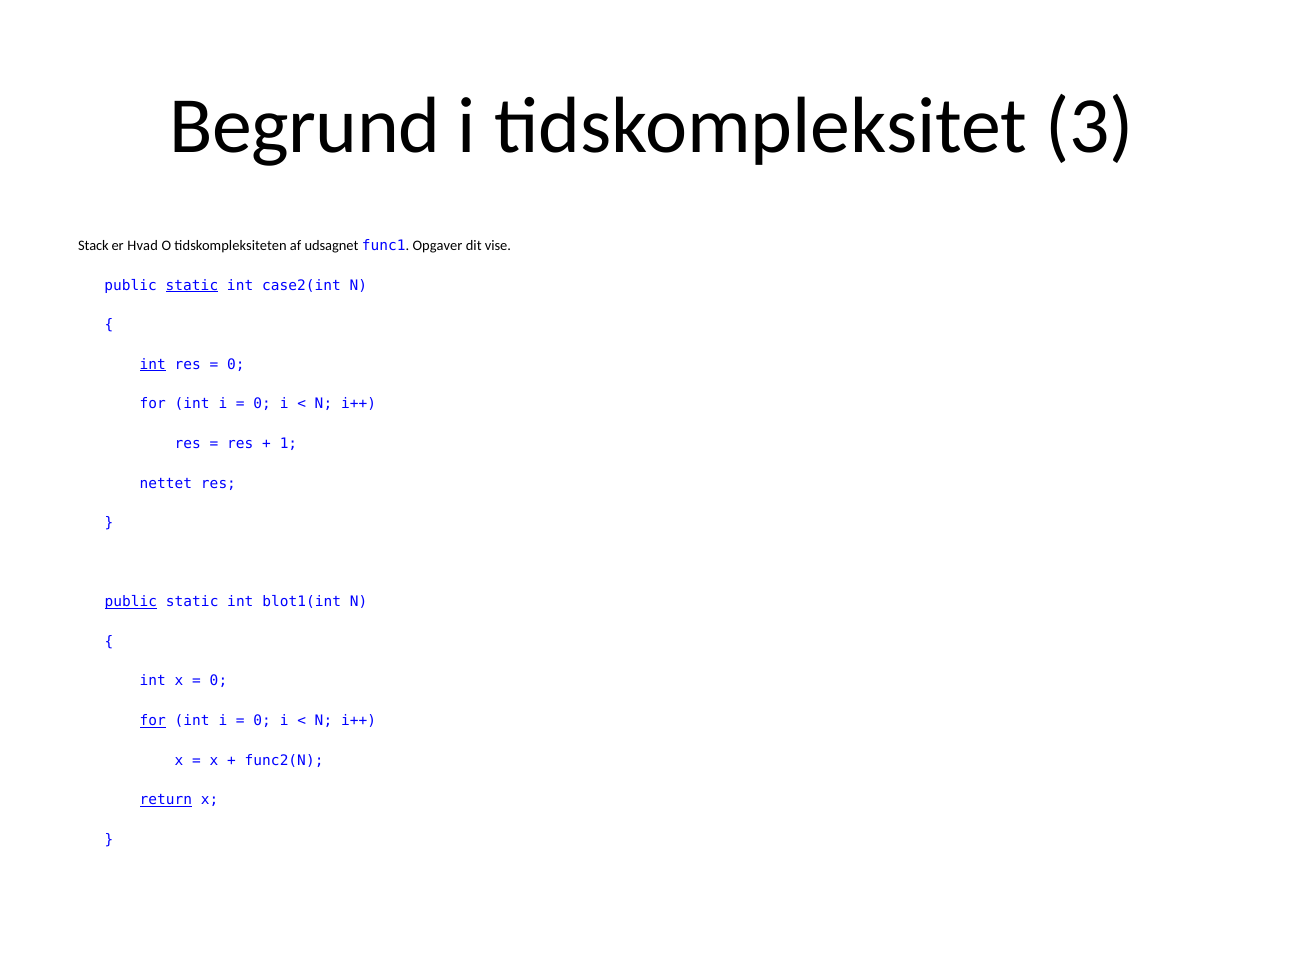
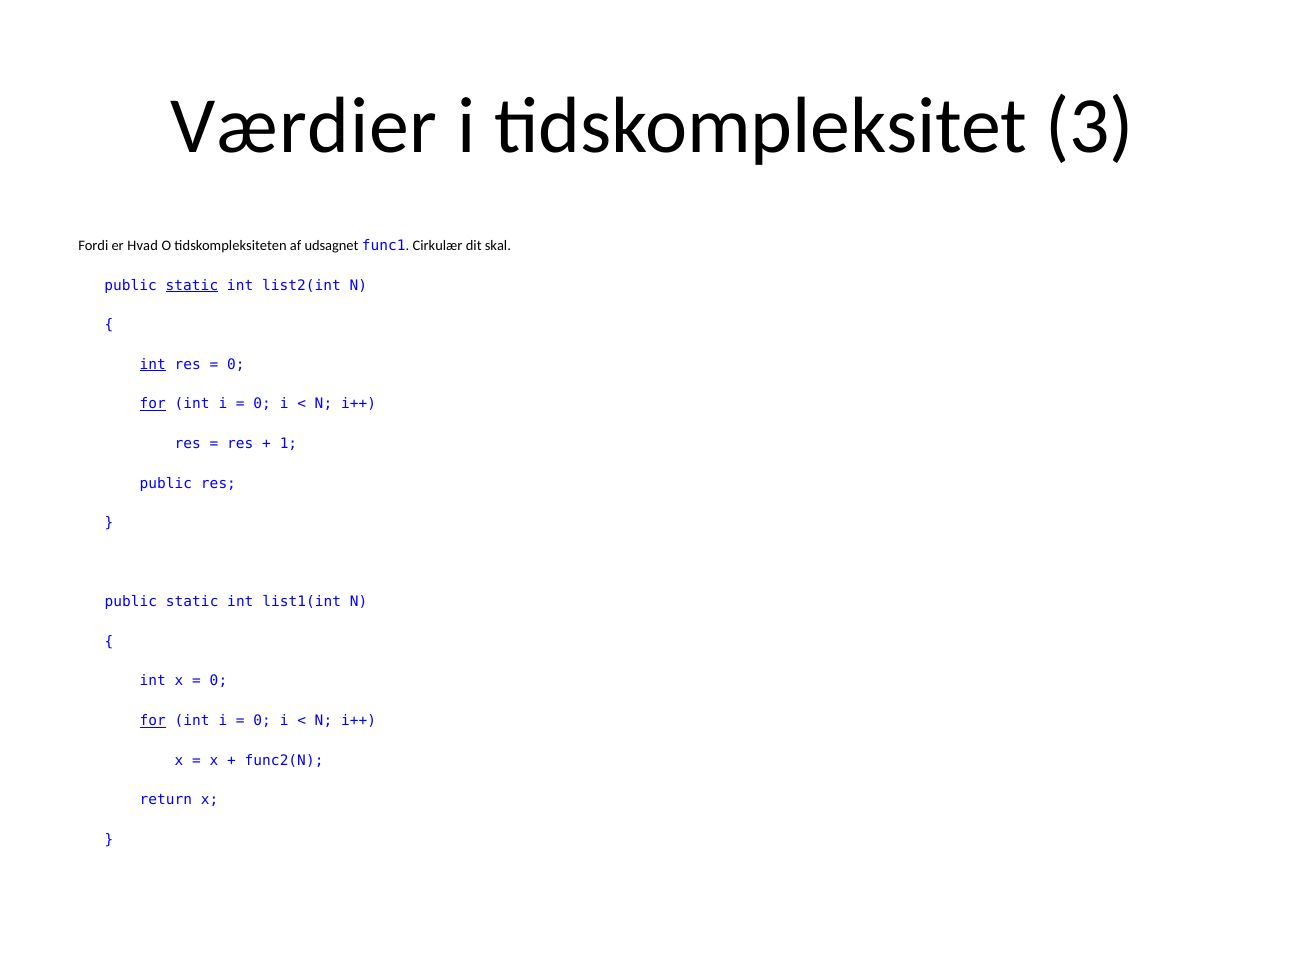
Begrund: Begrund -> Værdier (304, 126)
Stack: Stack -> Fordi (93, 246)
Opgaver: Opgaver -> Cirkulær (438, 246)
vise: vise -> skal (498, 246)
case2(int: case2(int -> list2(int (301, 285)
for underline: none -> present (153, 404)
nettet: nettet -> public (166, 483)
public underline: present -> none (131, 602)
blot1(int: blot1(int -> list1(int (302, 602)
return underline: present -> none (166, 800)
